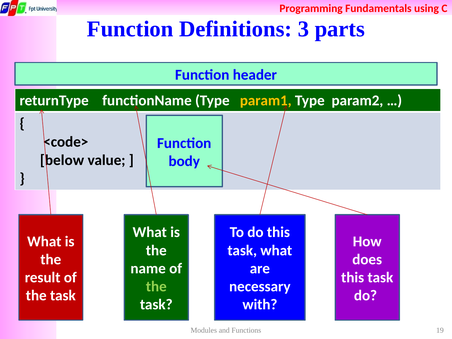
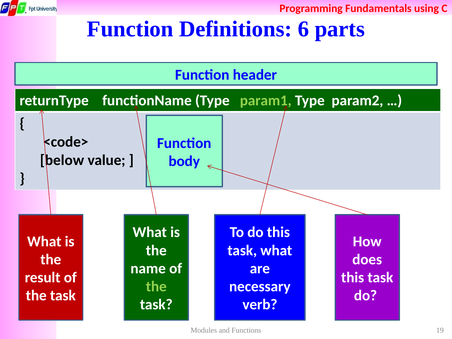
3: 3 -> 6 (303, 29)
param1 colour: yellow -> light green (266, 100)
with: with -> verb (260, 305)
